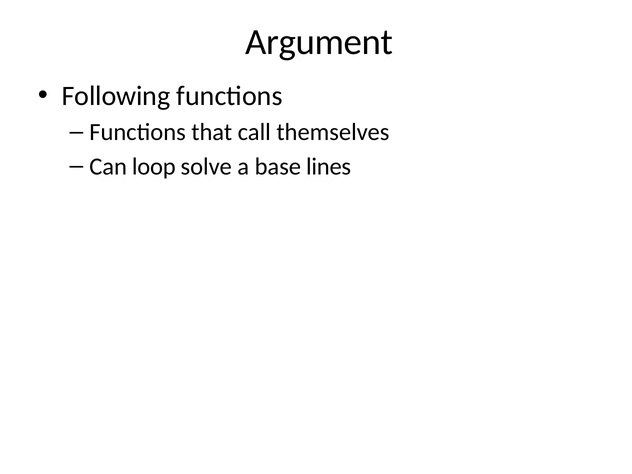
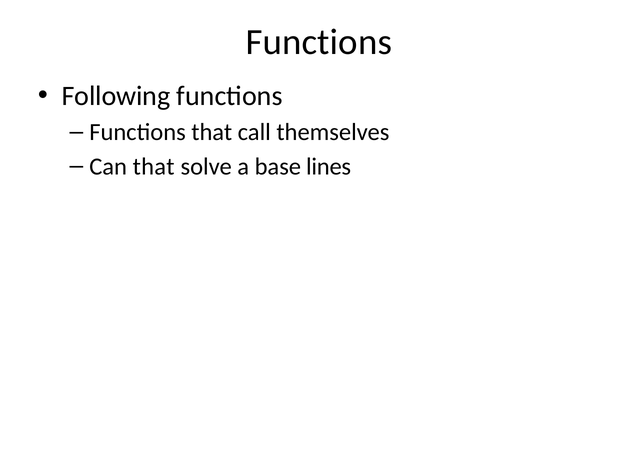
Argument: Argument -> Functions (319, 42)
Can loop: loop -> that (154, 167)
